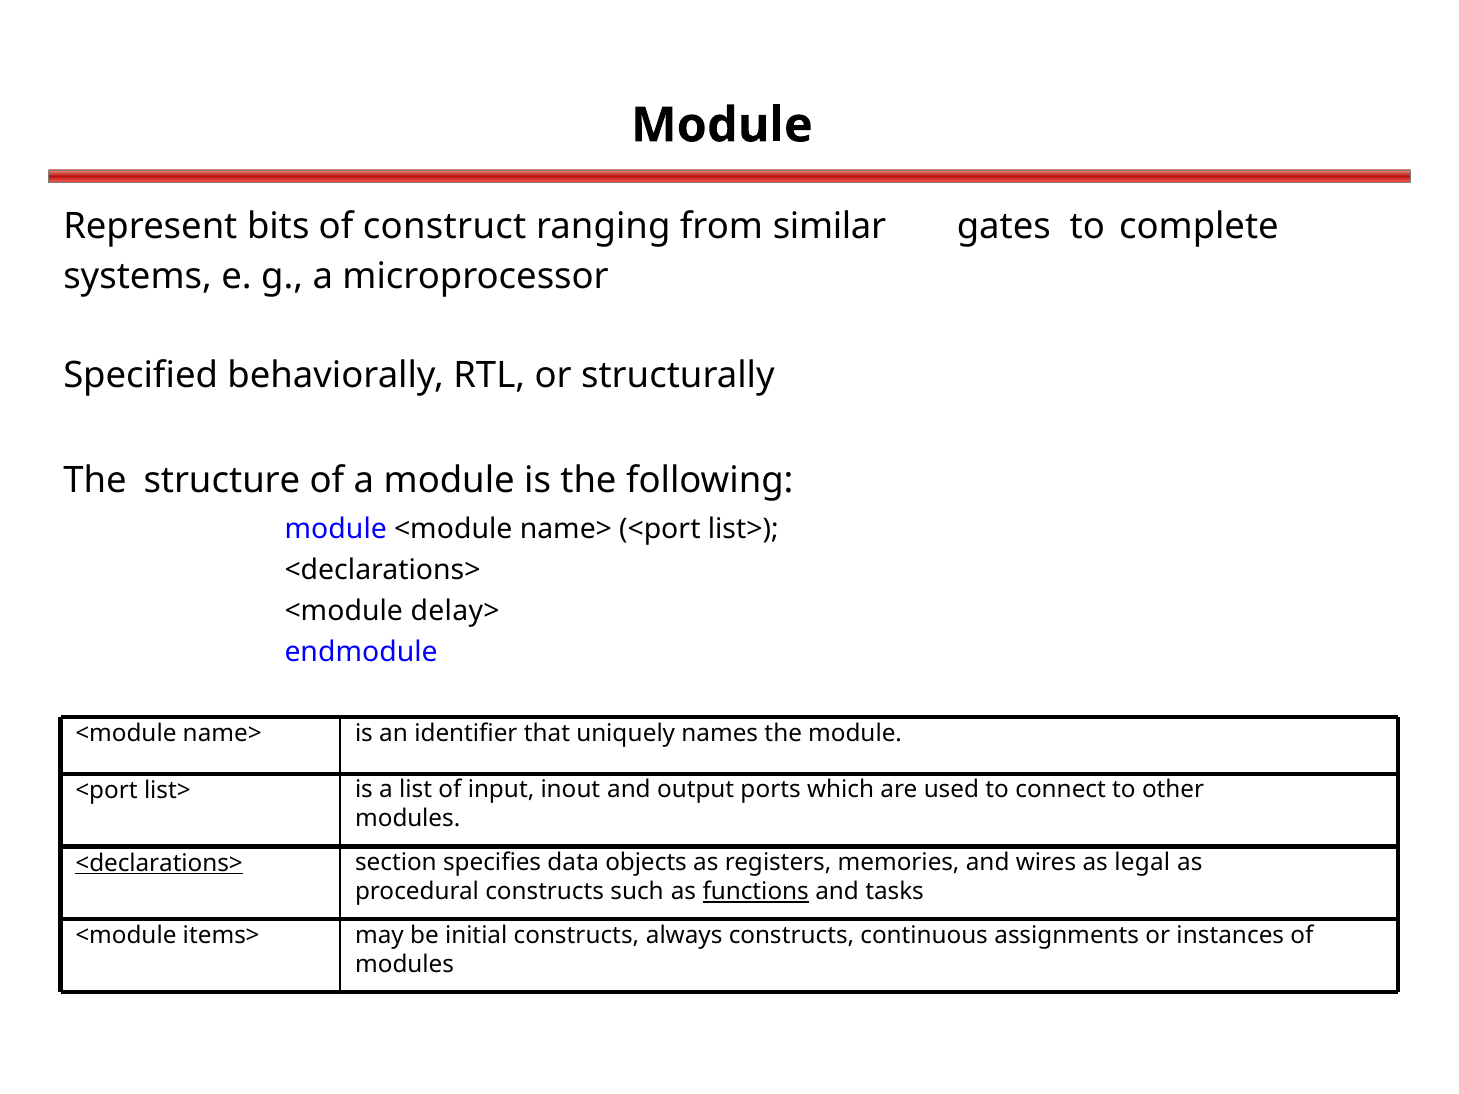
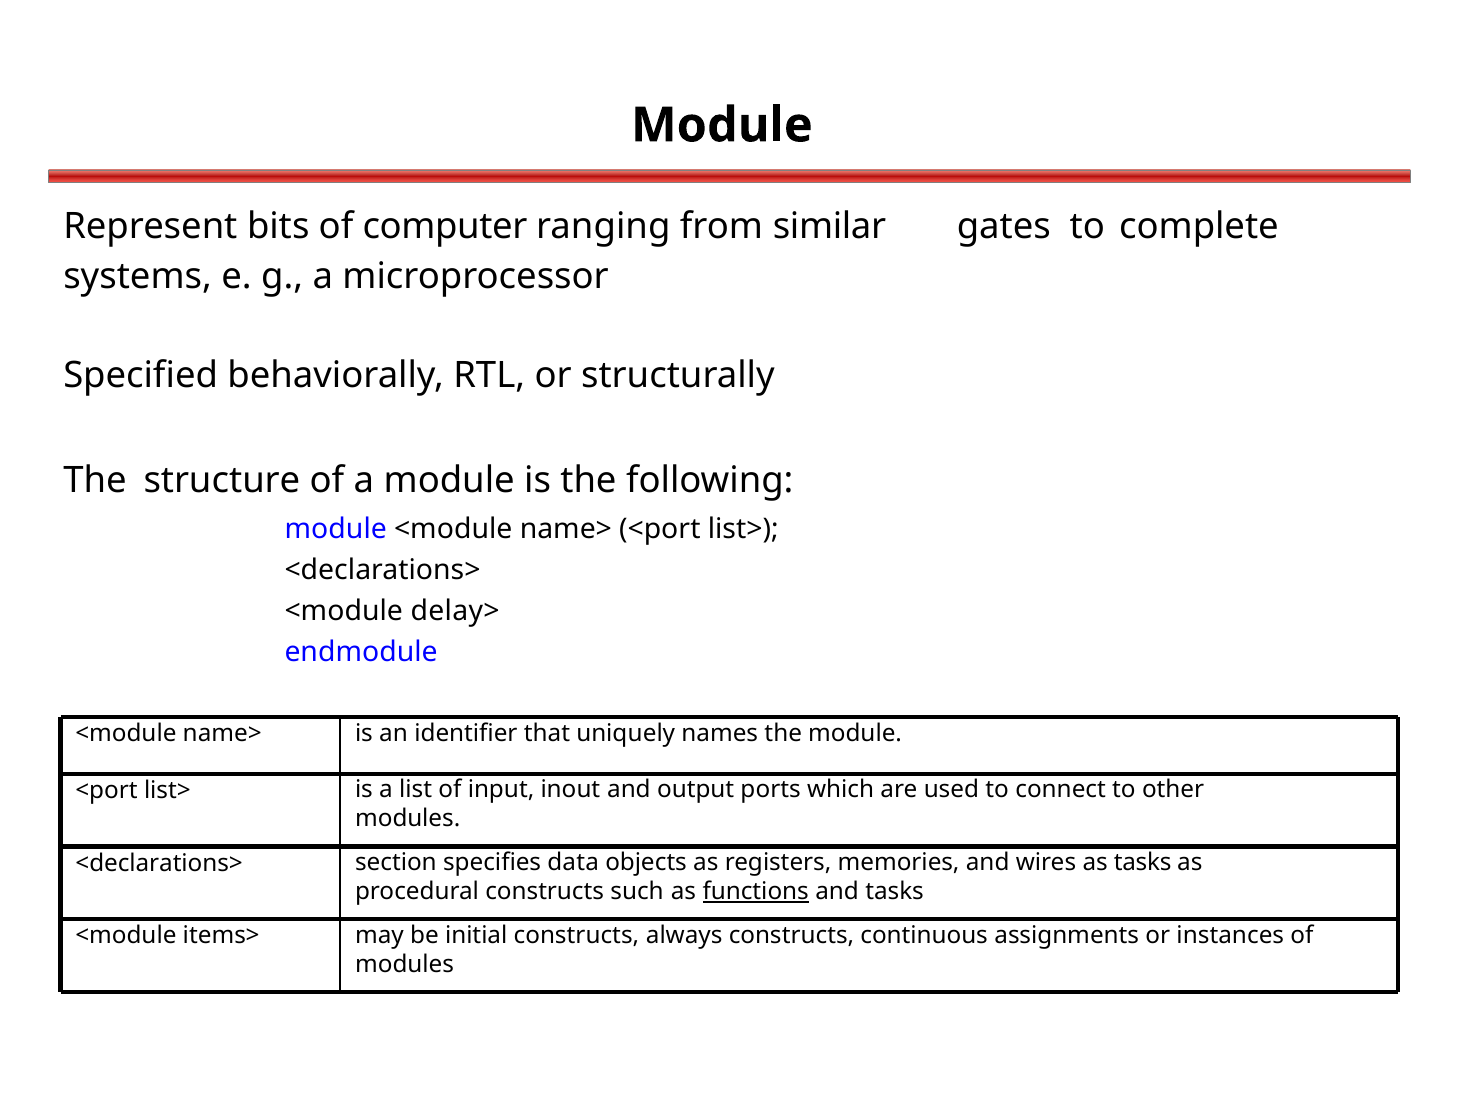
construct: construct -> computer (445, 226)
<declarations> underline: present -> none (159, 863)
as legal: legal -> tasks (1143, 863)
